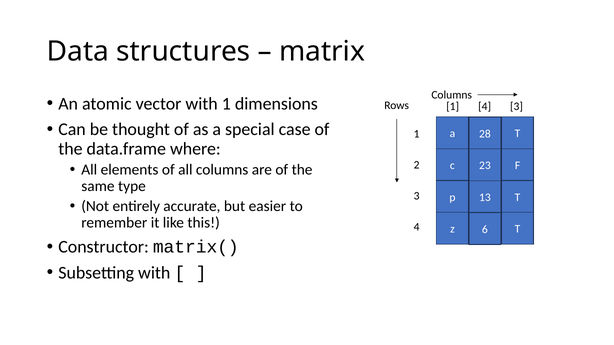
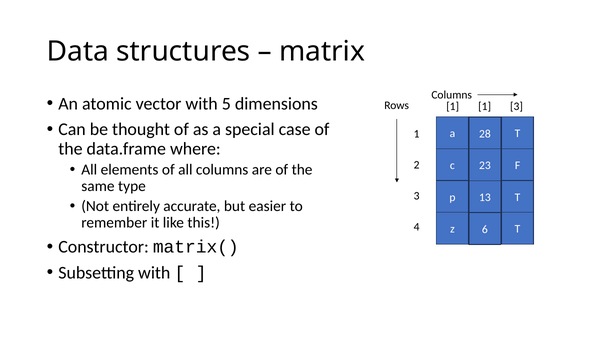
with 1: 1 -> 5 (226, 104)
1 4: 4 -> 1 (485, 107)
